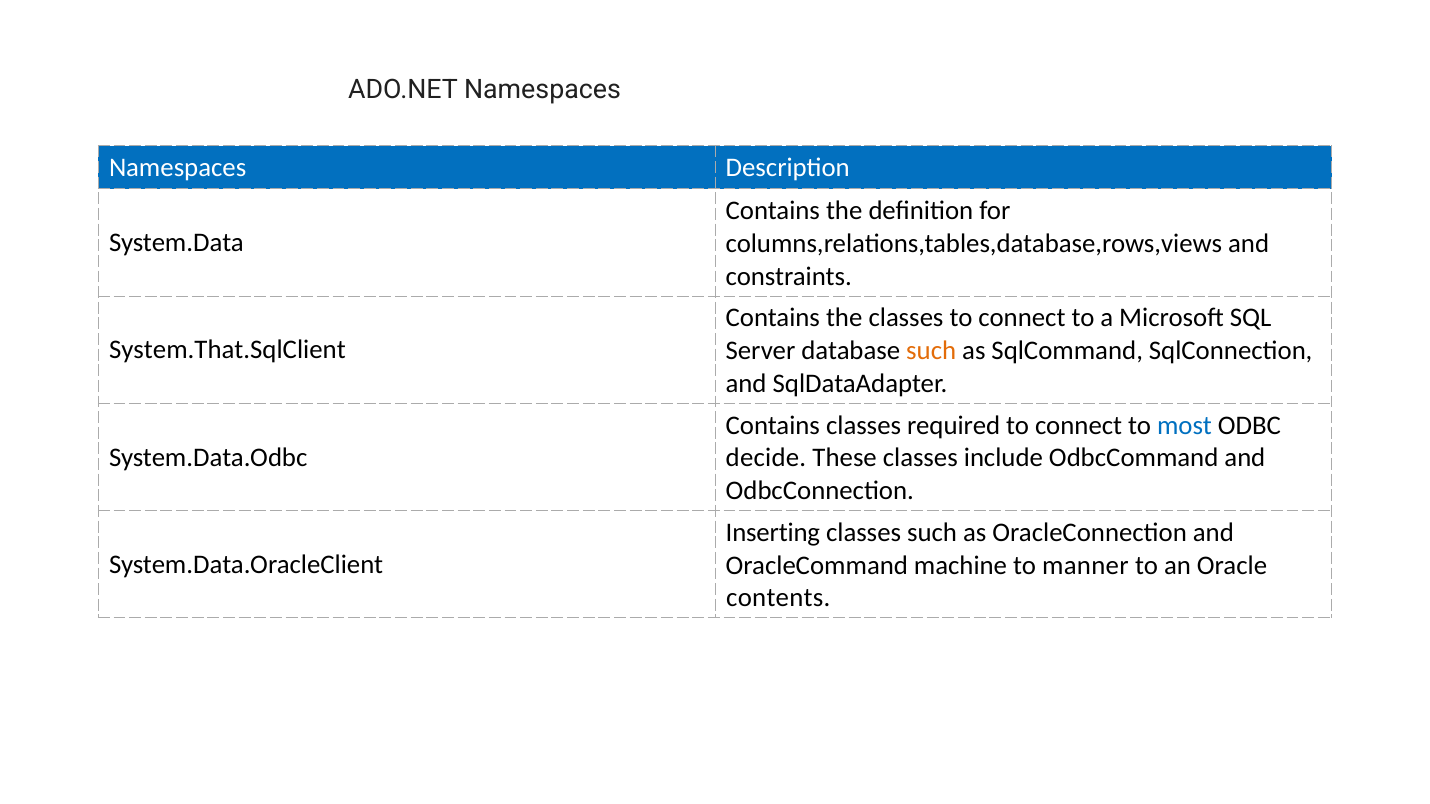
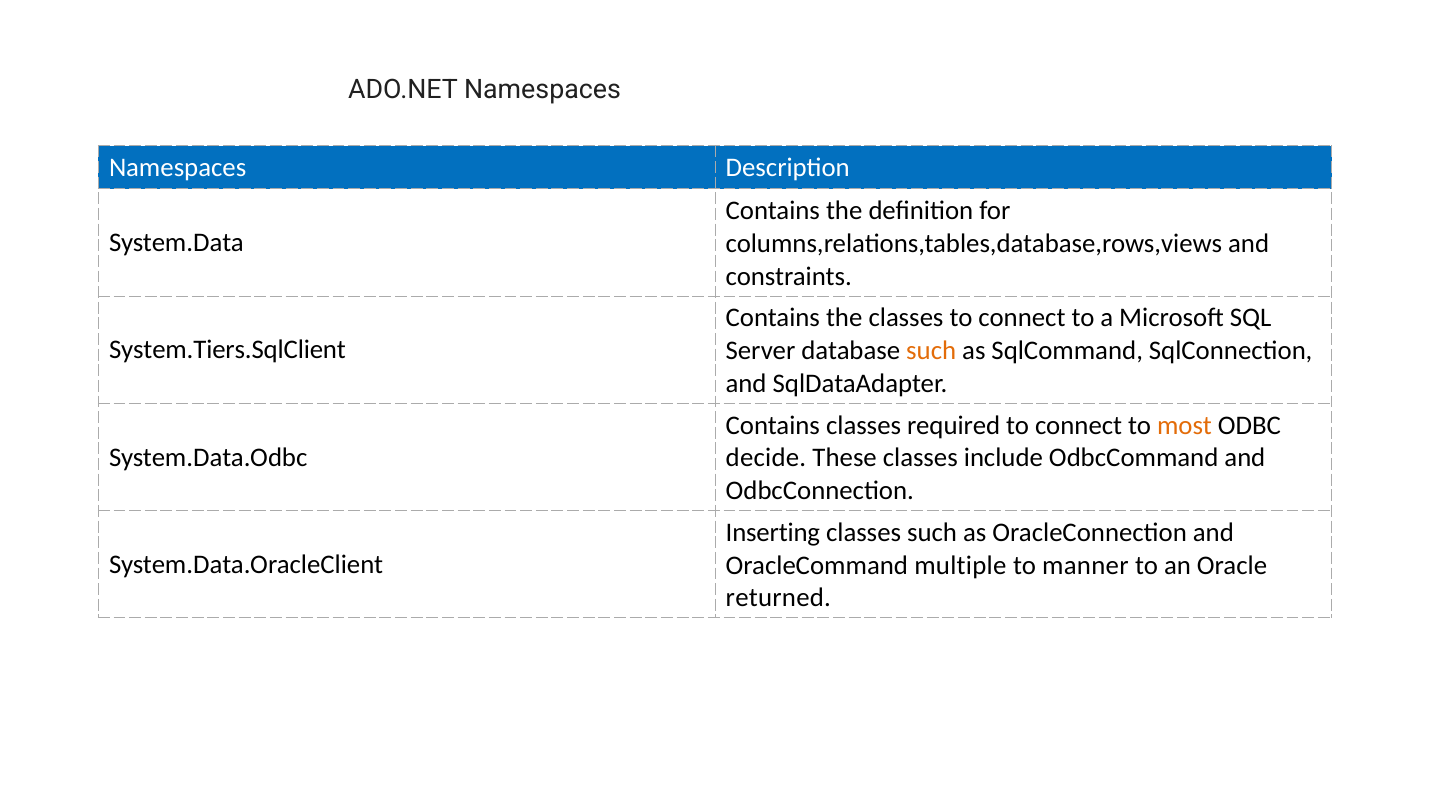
System.That.SqlClient: System.That.SqlClient -> System.Tiers.SqlClient (227, 350)
most colour: blue -> orange (1185, 425)
machine: machine -> multiple (960, 565)
contents: contents -> returned (778, 598)
